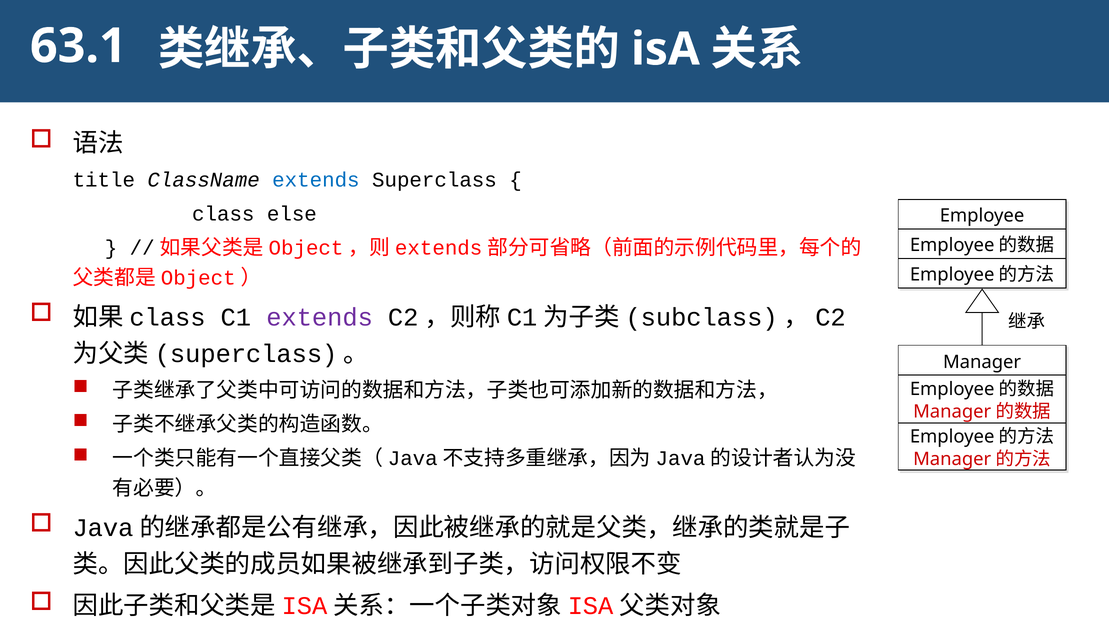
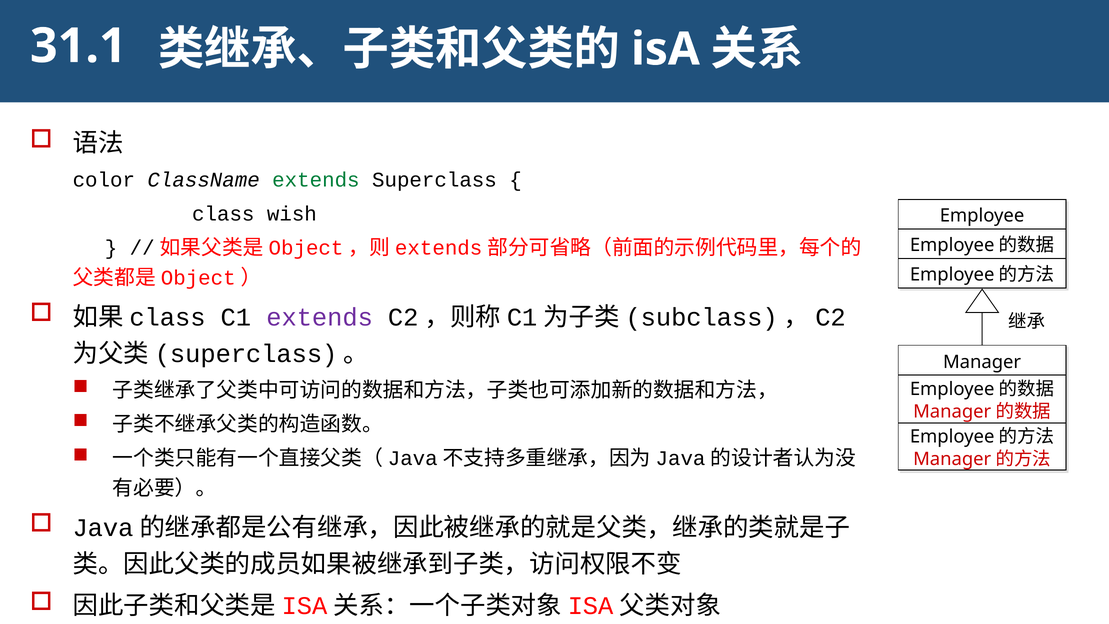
63.1: 63.1 -> 31.1 (78, 46)
title: title -> color (104, 180)
extends colour: blue -> green (316, 180)
else: else -> wish (292, 214)
